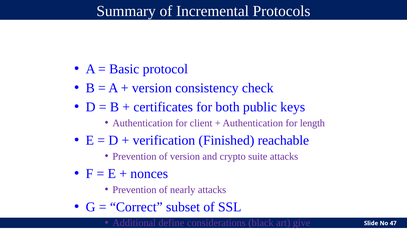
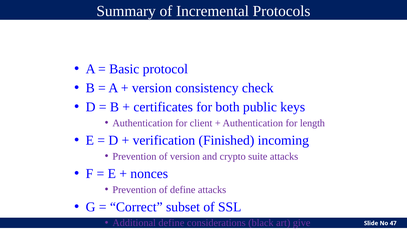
reachable: reachable -> incoming (283, 140)
of nearly: nearly -> define (183, 190)
